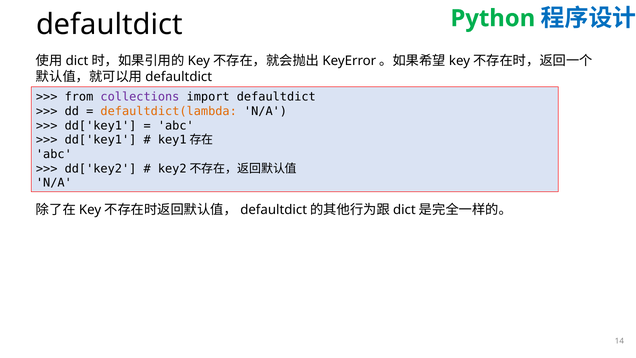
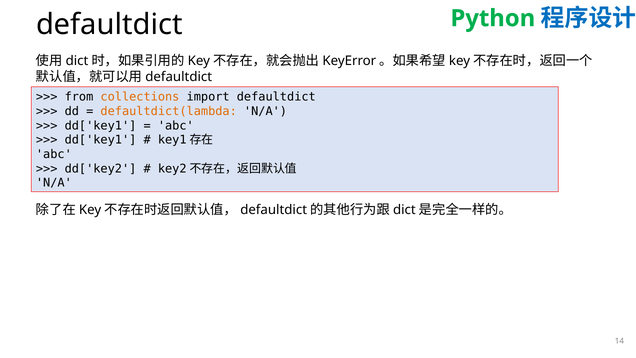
collections colour: purple -> orange (140, 97)
